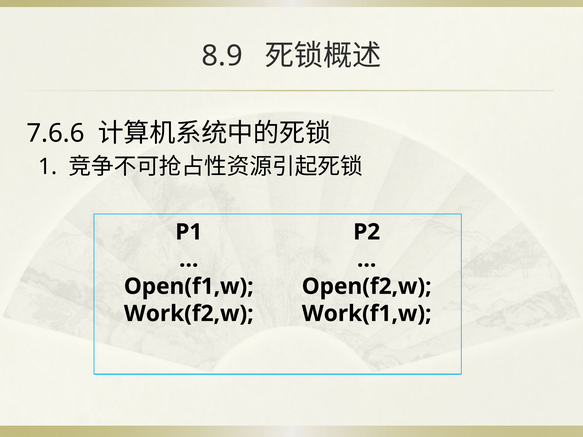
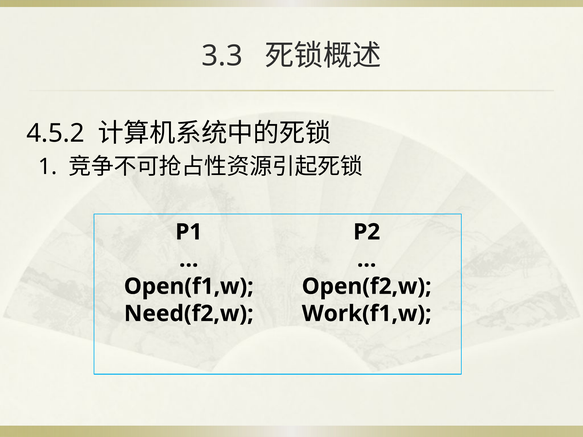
8.9: 8.9 -> 3.3 (222, 56)
7.6.6: 7.6.6 -> 4.5.2 (56, 133)
Work(f2,w: Work(f2,w -> Need(f2,w (189, 314)
